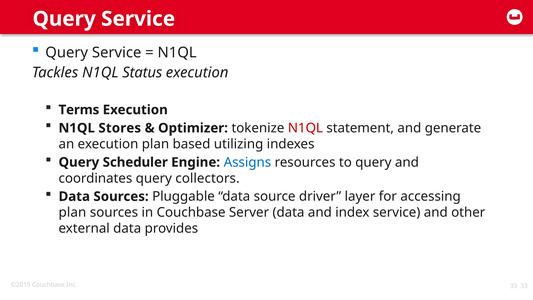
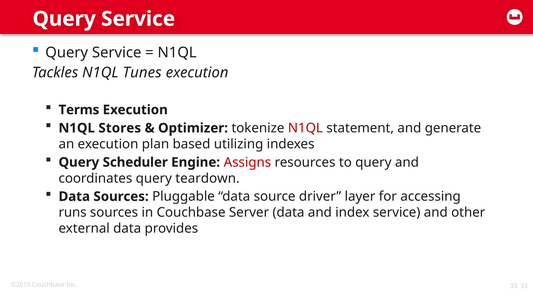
Status: Status -> Tunes (142, 73)
Assigns colour: blue -> red (247, 162)
collectors: collectors -> teardown (207, 178)
plan: plan -> runs (73, 212)
